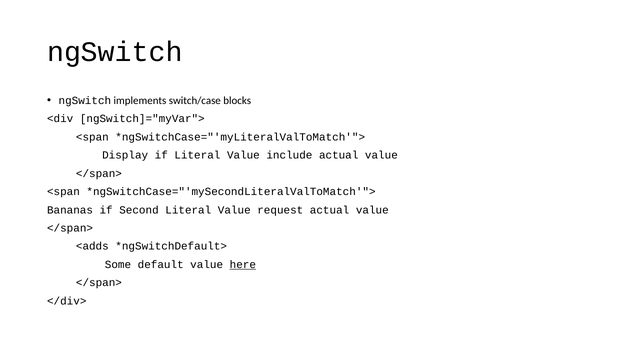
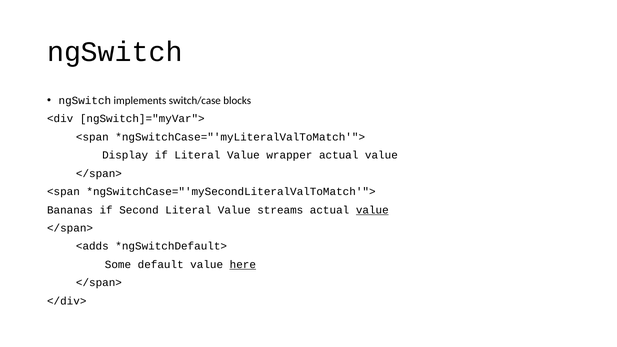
include: include -> wrapper (289, 155)
request: request -> streams (280, 210)
value underline: none -> present (372, 210)
